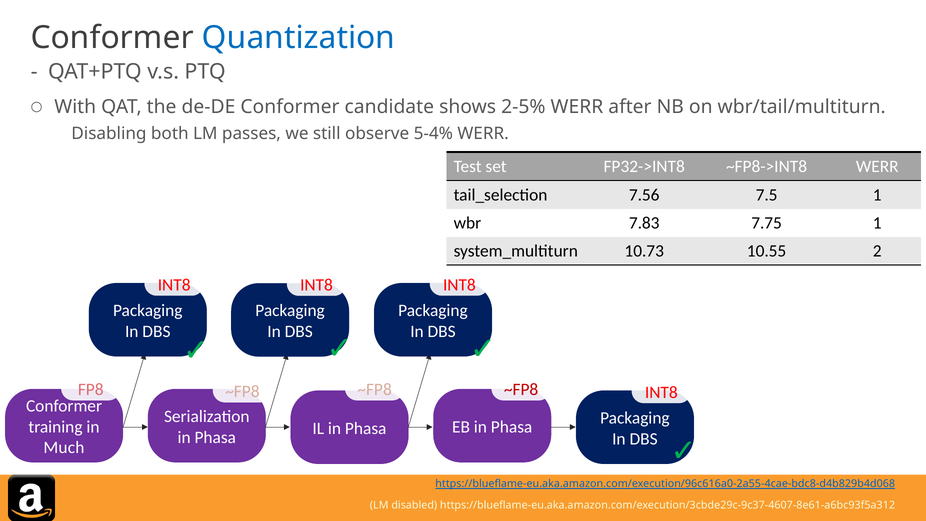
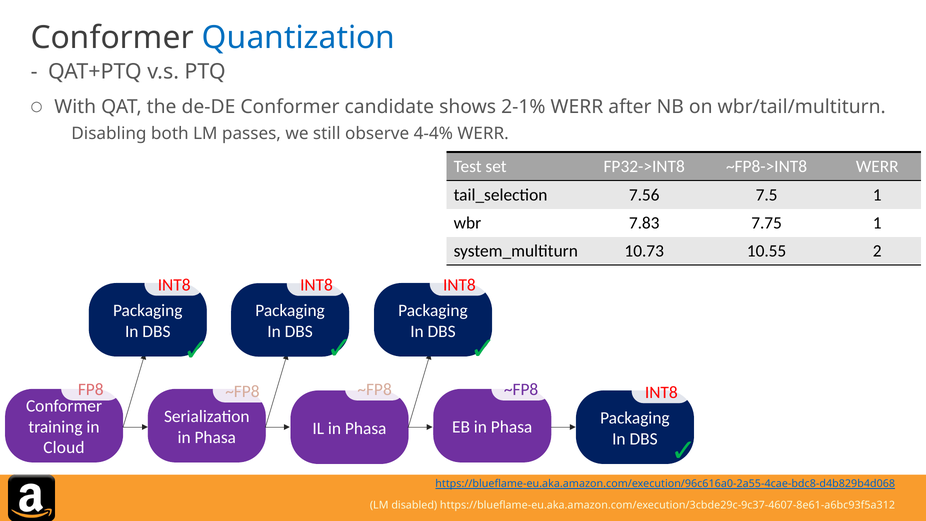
2-5%: 2-5% -> 2-1% (523, 107)
5-4%: 5-4% -> 4-4% (433, 133)
~FP8 colour: red -> purple (521, 389)
Much: Much -> Cloud (64, 448)
